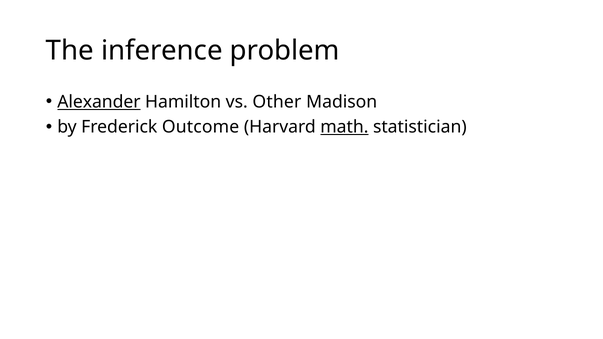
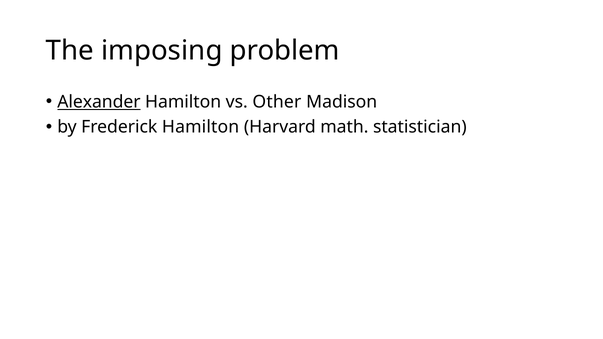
inference: inference -> imposing (162, 51)
Frederick Outcome: Outcome -> Hamilton (201, 127)
math underline: present -> none (344, 127)
